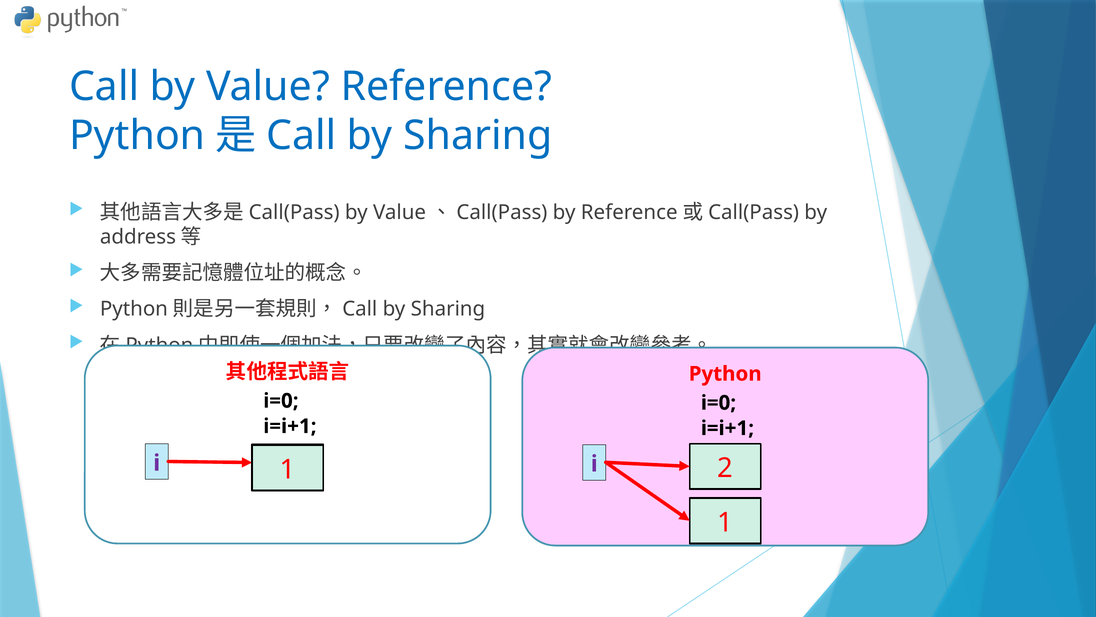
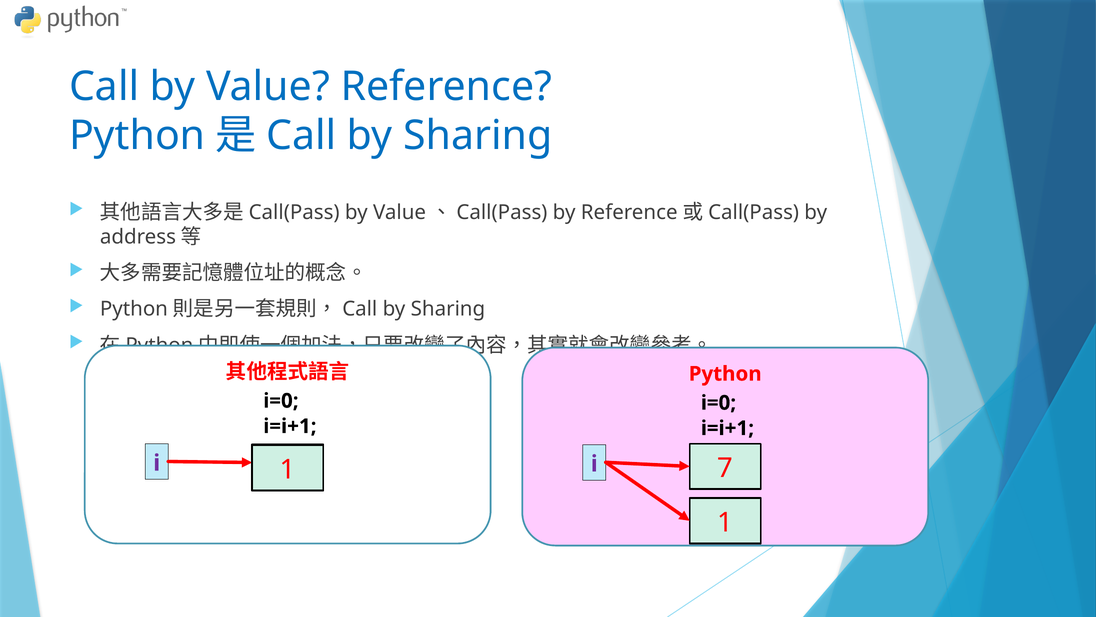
2: 2 -> 7 (725, 468)
